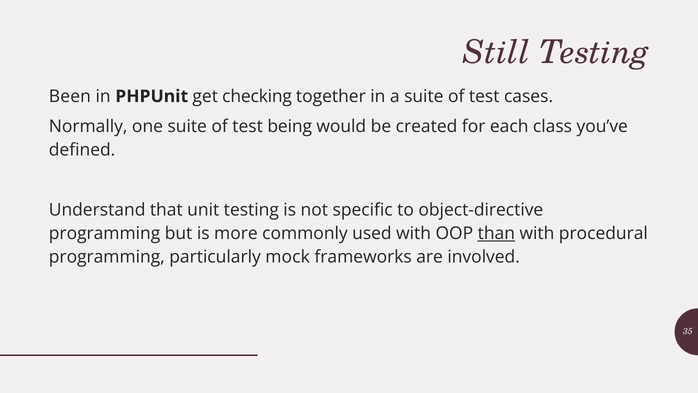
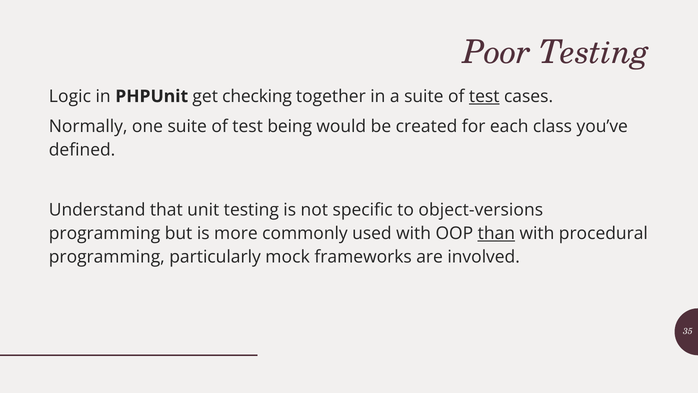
Still: Still -> Poor (497, 52)
Been: Been -> Logic (70, 96)
test underline: none -> present (484, 96)
object-directive: object-directive -> object-versions (481, 210)
